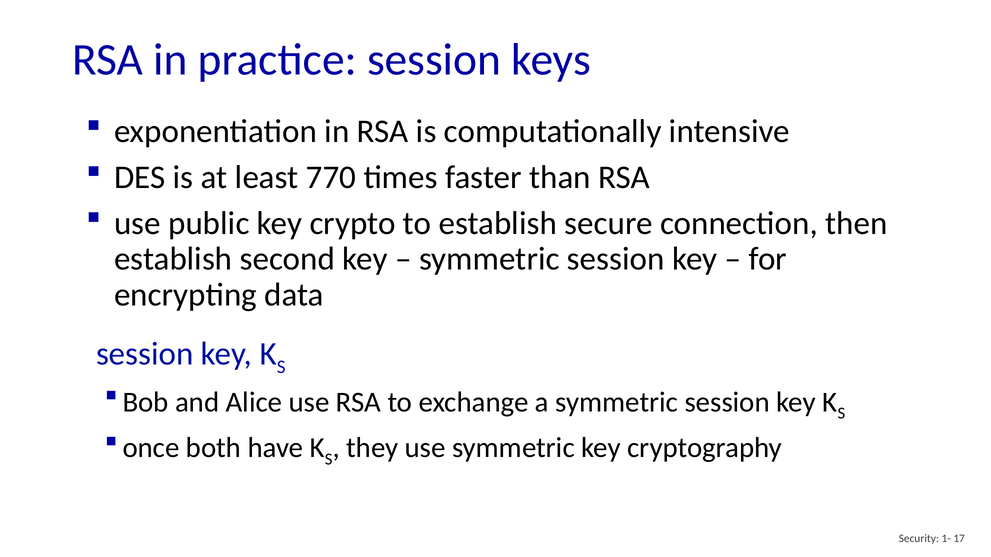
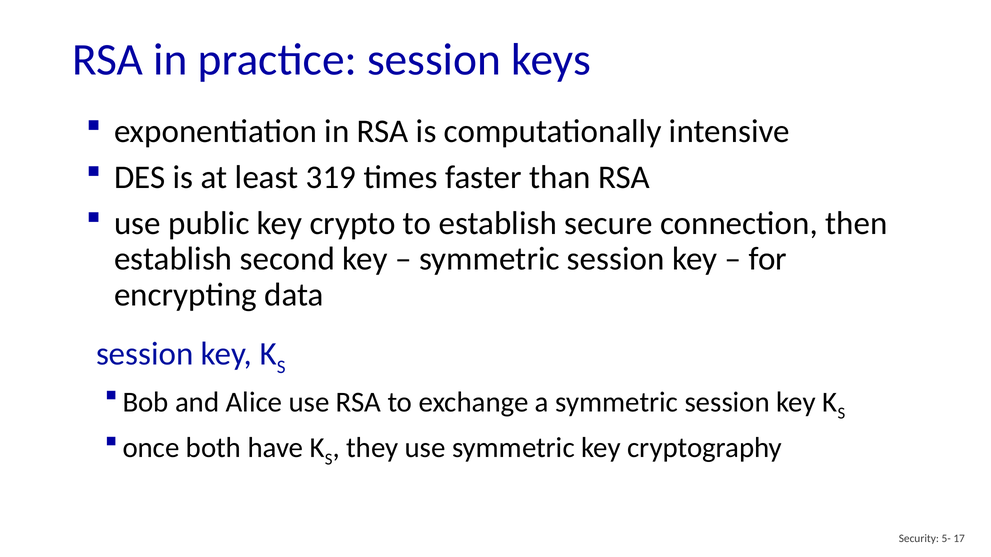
770: 770 -> 319 (331, 177)
1-: 1- -> 5- (946, 539)
